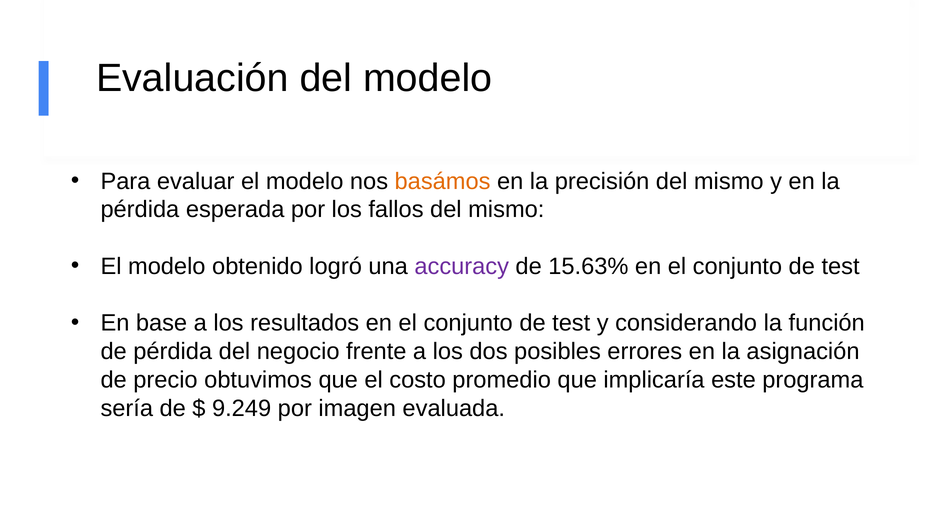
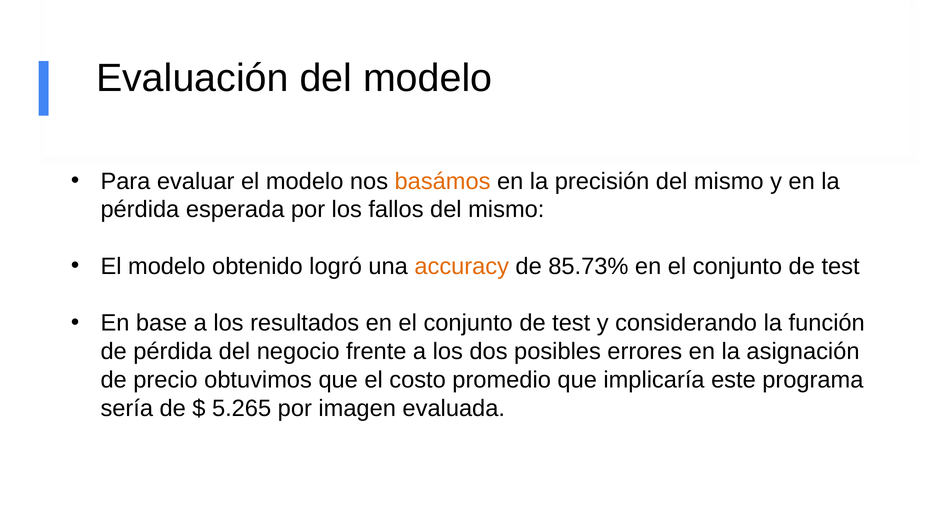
accuracy colour: purple -> orange (462, 266)
15.63%: 15.63% -> 85.73% (588, 266)
9.249: 9.249 -> 5.265 (242, 408)
